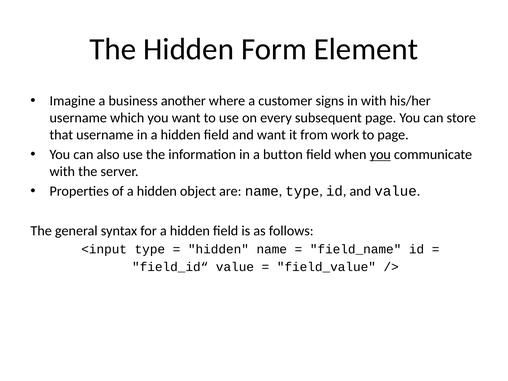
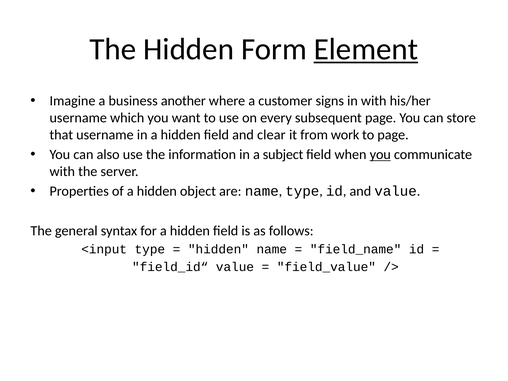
Element underline: none -> present (366, 49)
and want: want -> clear (271, 135)
button: button -> subject (283, 155)
